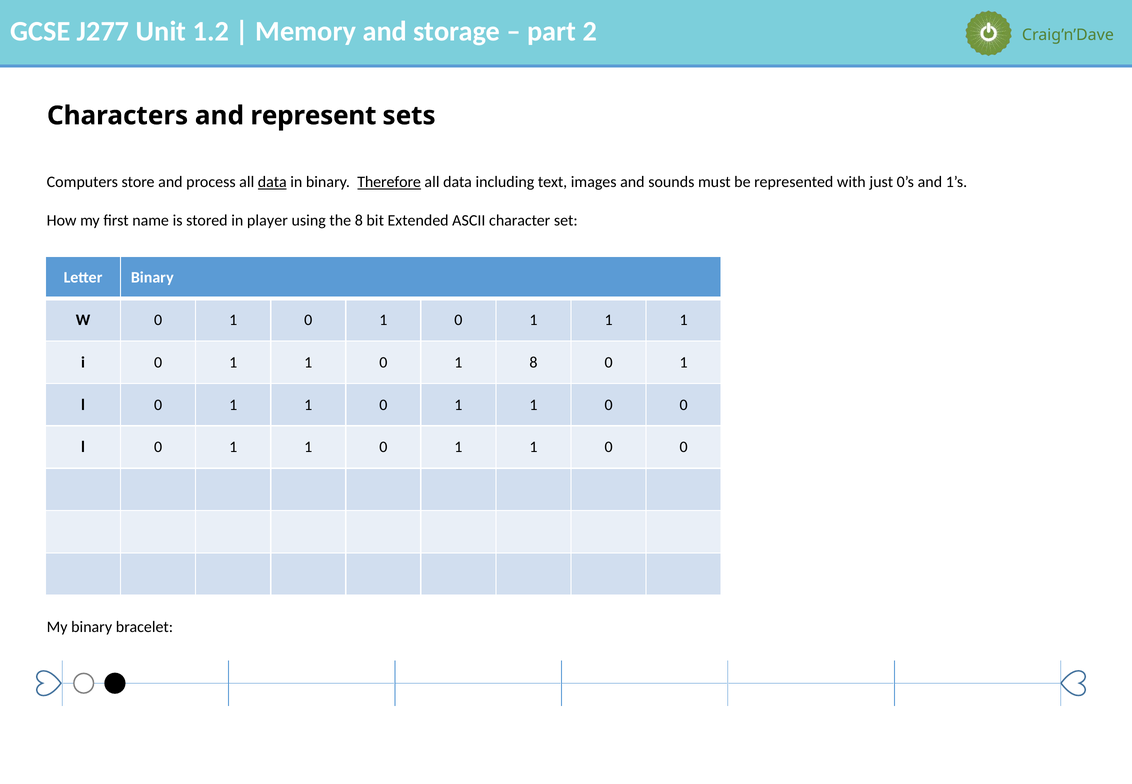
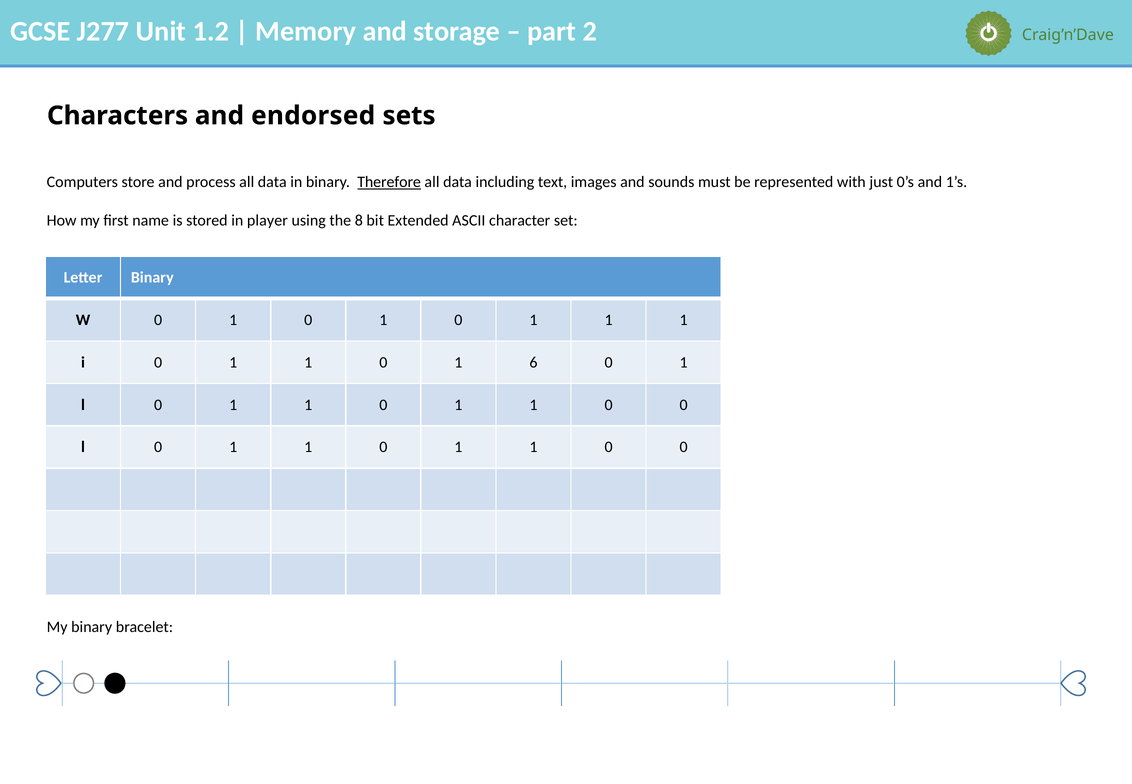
represent: represent -> endorsed (313, 116)
data underline: present -> none (272, 182)
1 8: 8 -> 6 (533, 362)
